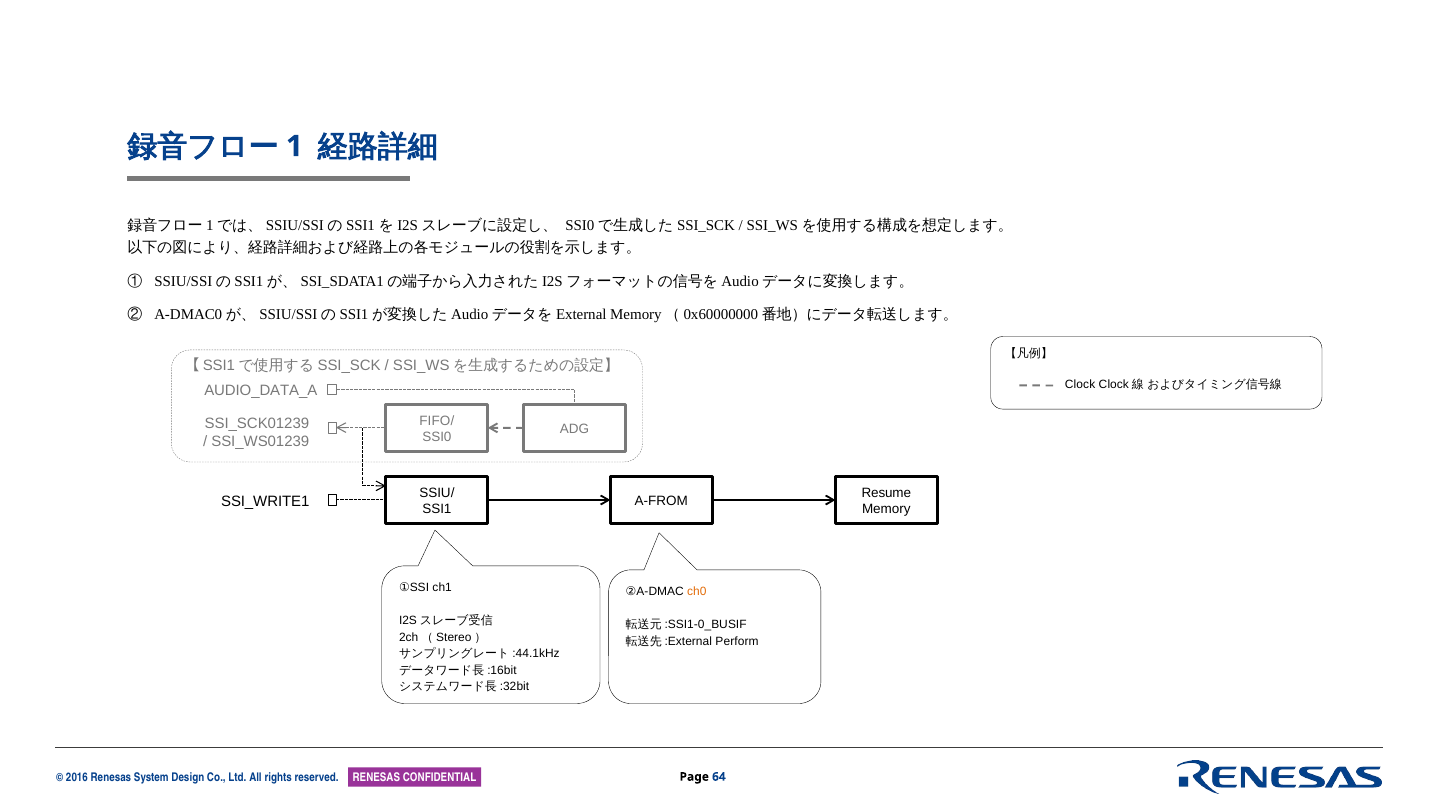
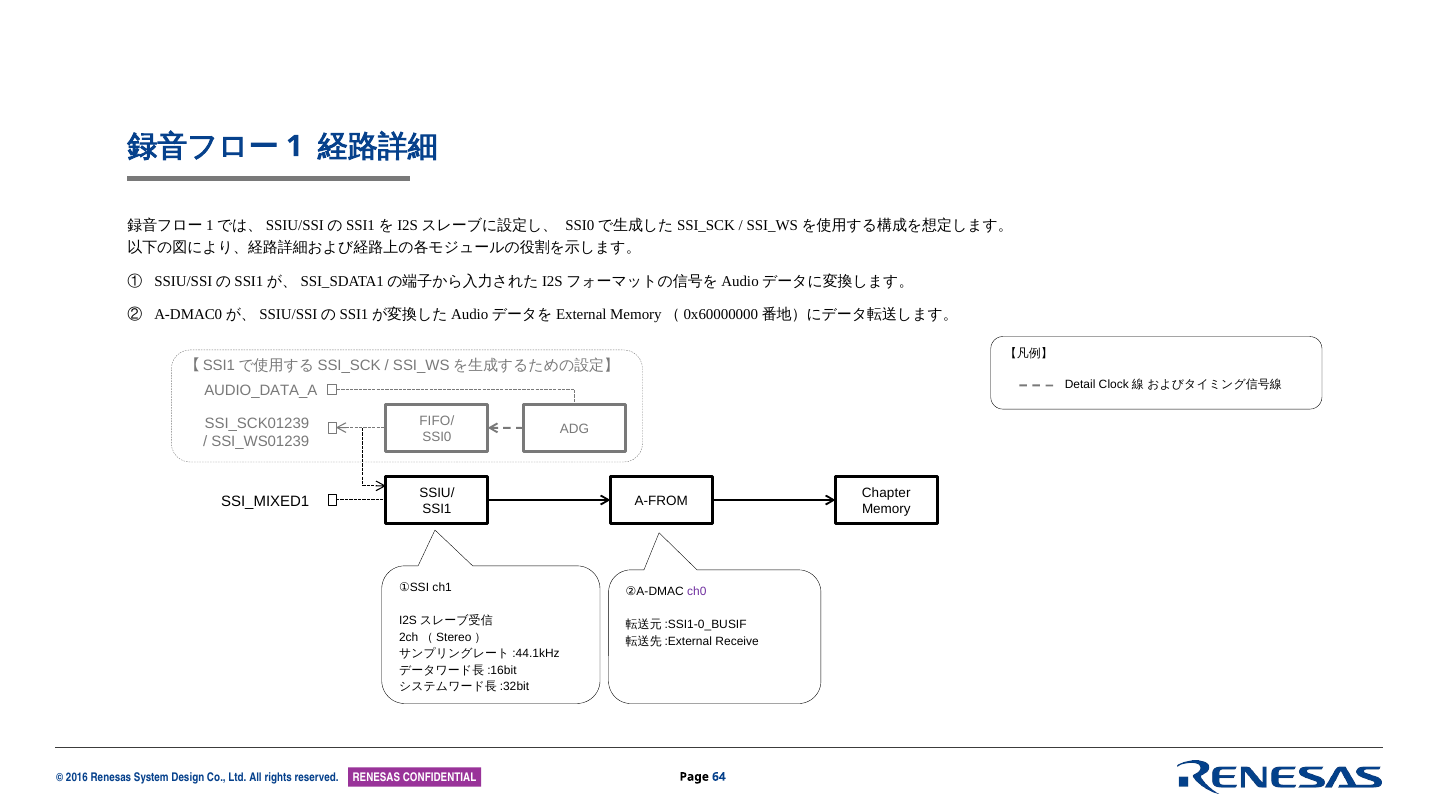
Clock: Clock -> Detail (1080, 384)
Resume: Resume -> Chapter (886, 493)
SSI_WRITE1: SSI_WRITE1 -> SSI_MIXED1 (265, 501)
ch0 colour: orange -> purple (697, 592)
Perform: Perform -> Receive (737, 641)
